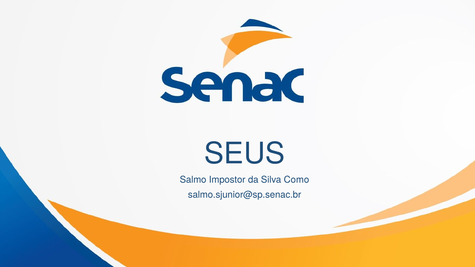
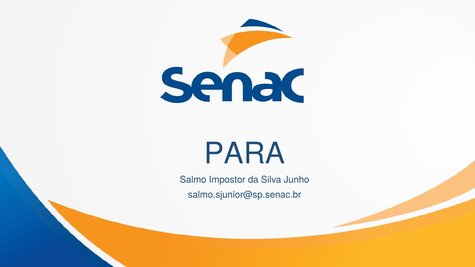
SEUS: SEUS -> PARA (245, 154)
Como: Como -> Junho (297, 180)
